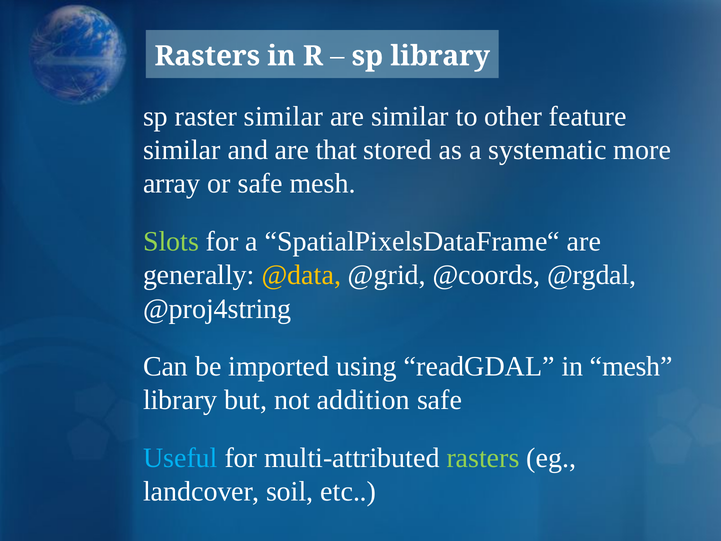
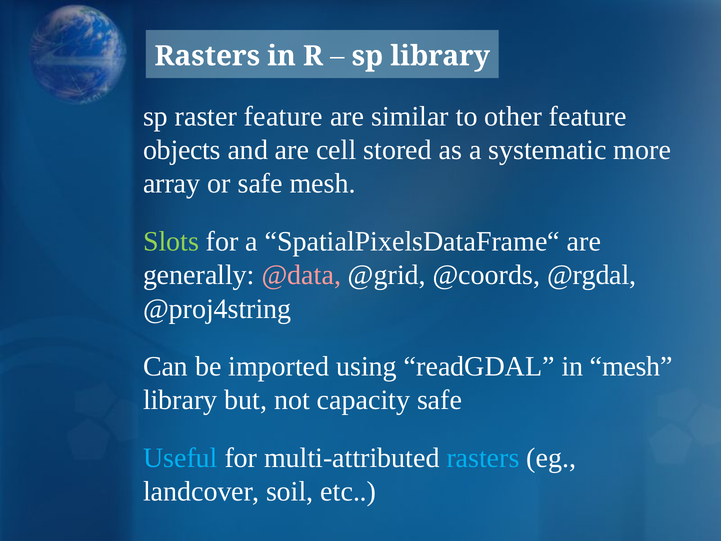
raster similar: similar -> feature (283, 116)
similar: similar -> objects (182, 150)
that: that -> cell (336, 150)
@data colour: yellow -> pink (301, 275)
addition: addition -> capacity (363, 400)
rasters colour: light green -> light blue (483, 458)
